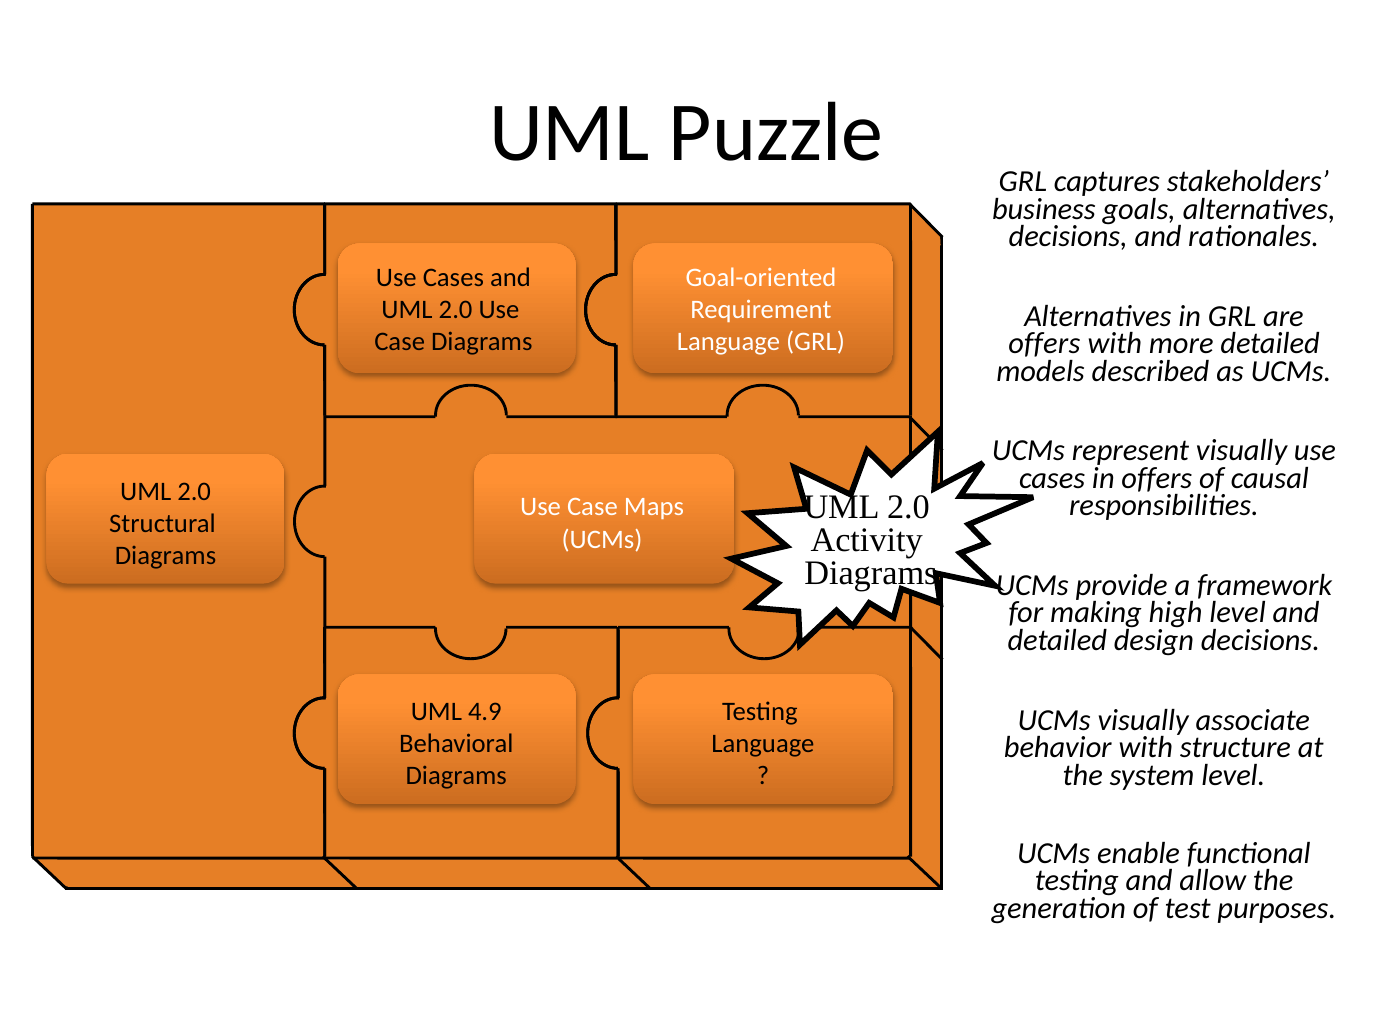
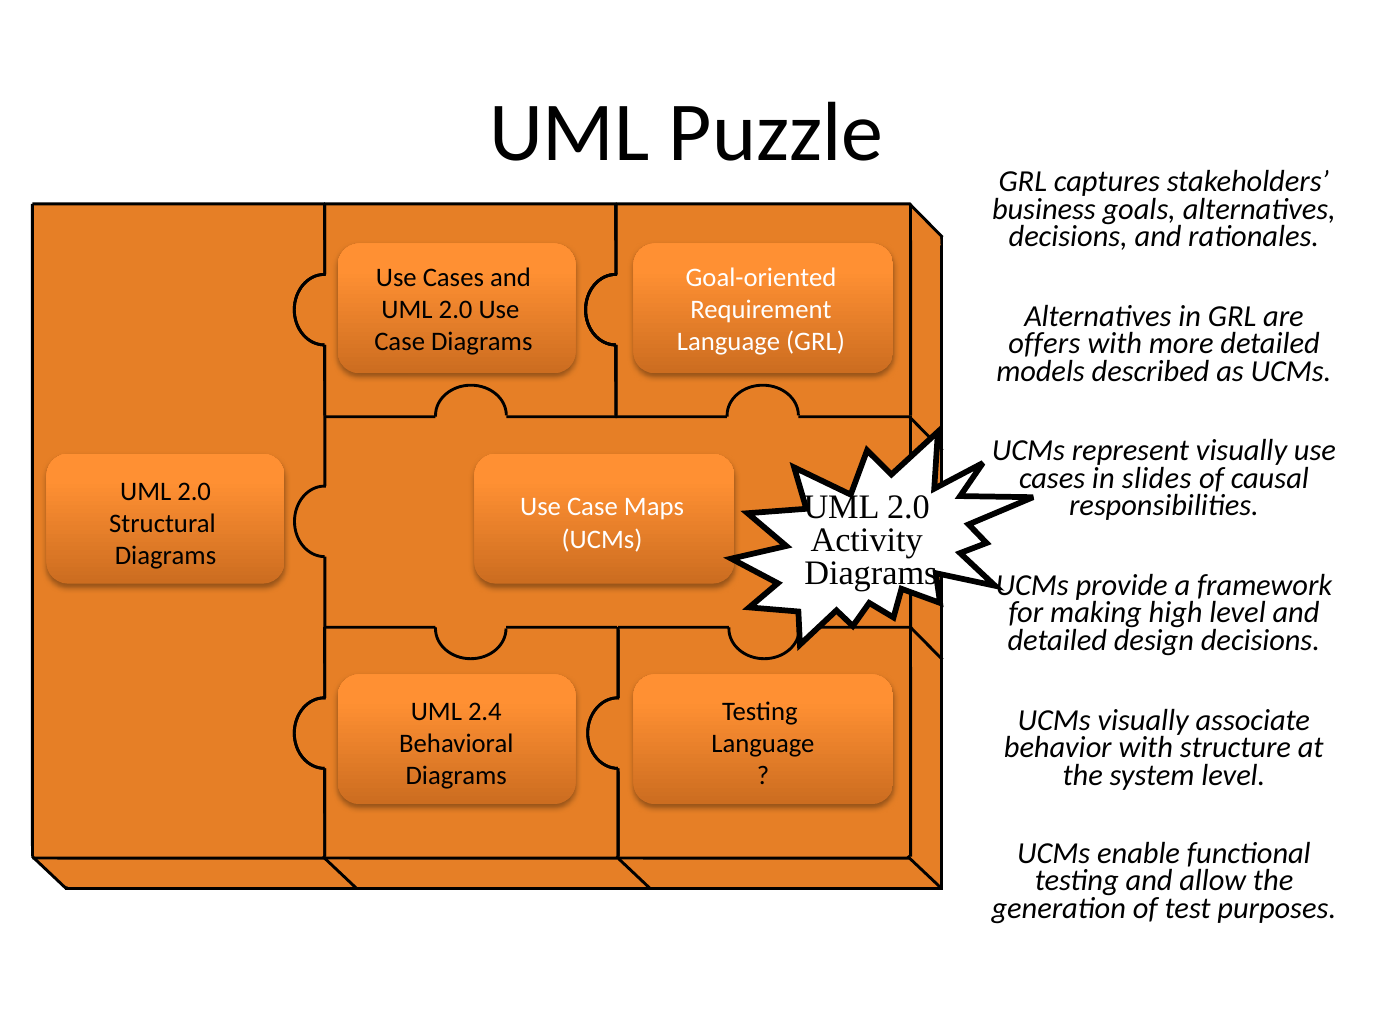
in offers: offers -> slides (1157, 478)
4.9: 4.9 -> 2.4 (485, 712)
